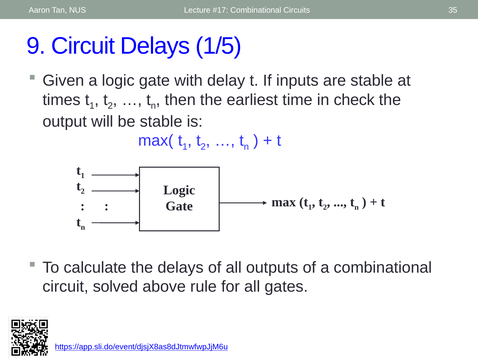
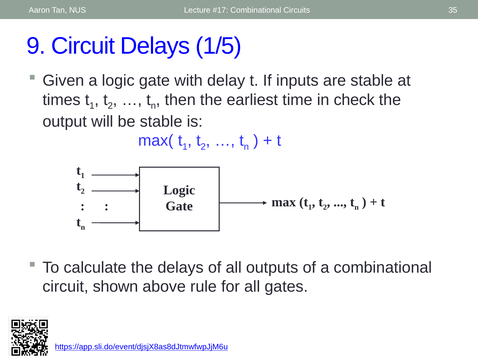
solved: solved -> shown (115, 287)
